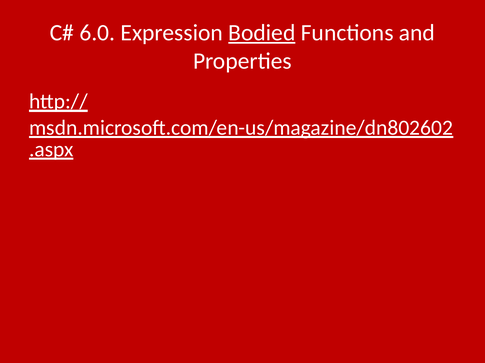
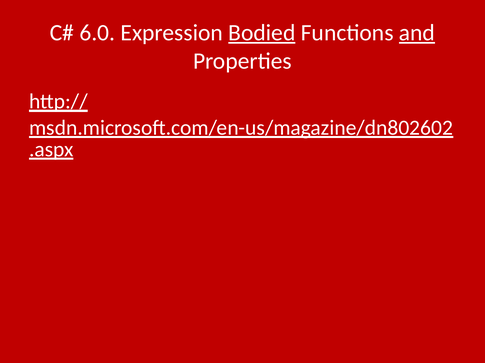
and underline: none -> present (417, 33)
